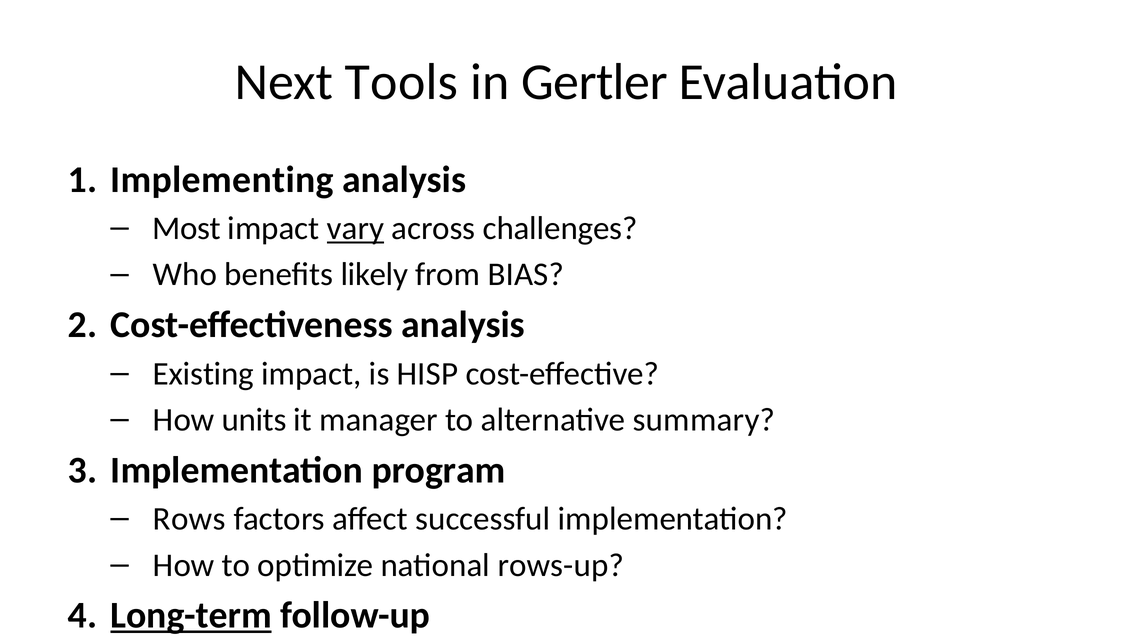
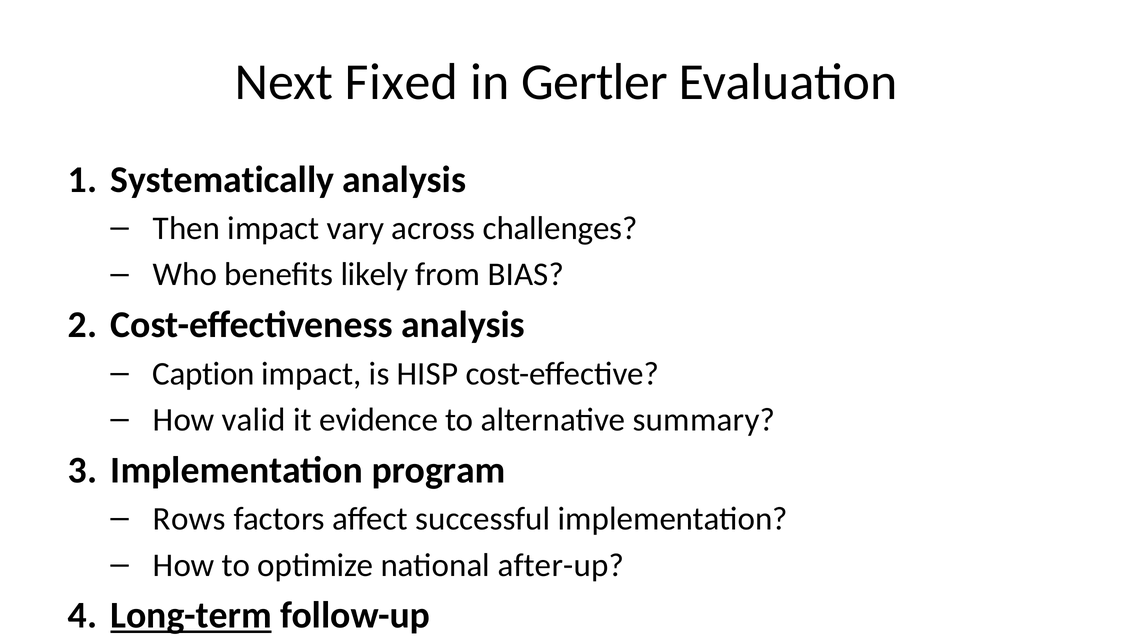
Tools: Tools -> Fixed (401, 82)
Implementing: Implementing -> Systematically (222, 180)
Most: Most -> Then (187, 228)
vary underline: present -> none (355, 228)
Existing: Existing -> Caption (204, 374)
units: units -> valid (254, 420)
manager: manager -> evidence (379, 420)
rows-up: rows-up -> after-up (561, 565)
